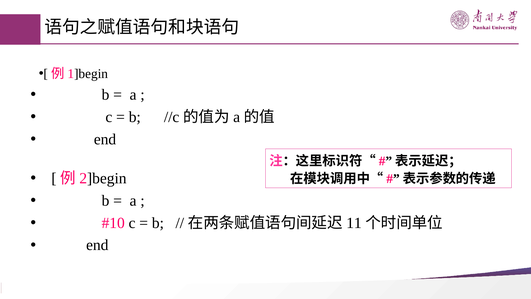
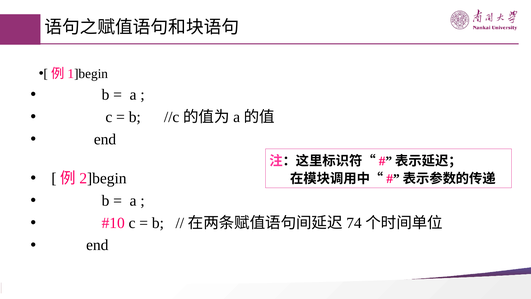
11: 11 -> 74 (354, 223)
